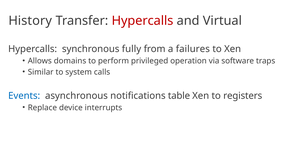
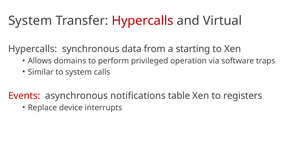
History: History -> System (30, 21)
fully: fully -> data (132, 49)
failures: failures -> starting (193, 49)
Events colour: blue -> red (24, 96)
